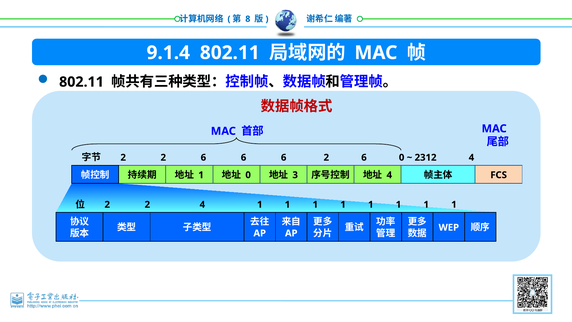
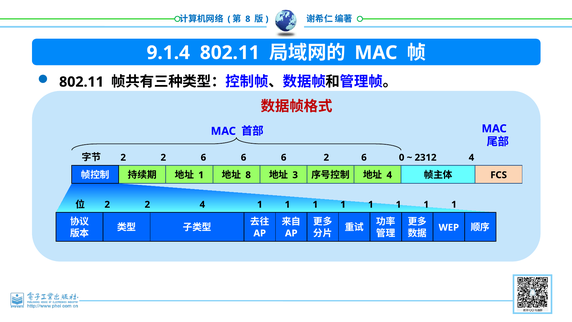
0: 0 -> 8 (248, 175)
